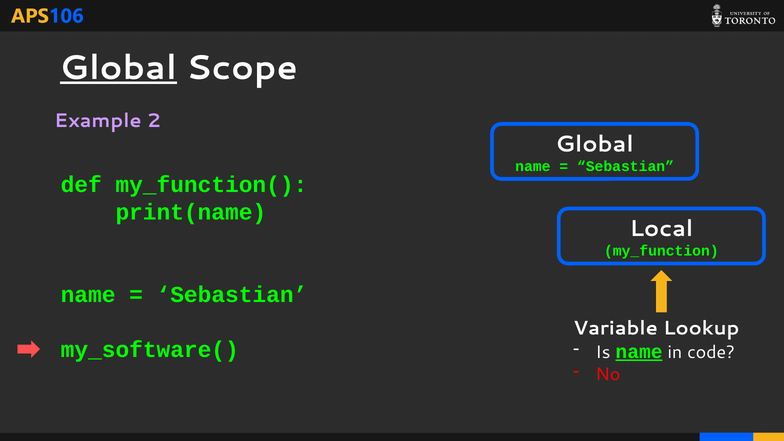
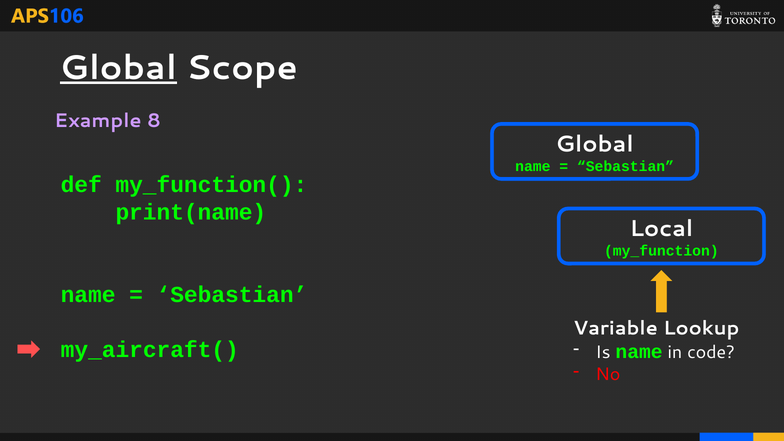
2: 2 -> 8 (154, 121)
my_software(: my_software( -> my_aircraft( (150, 350)
name underline: present -> none (639, 352)
